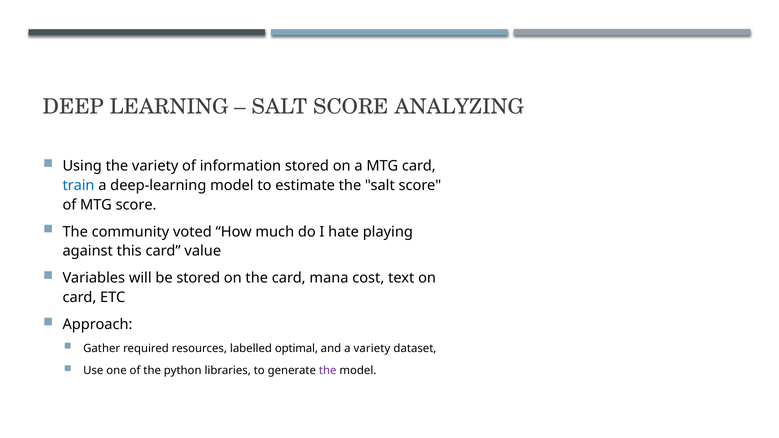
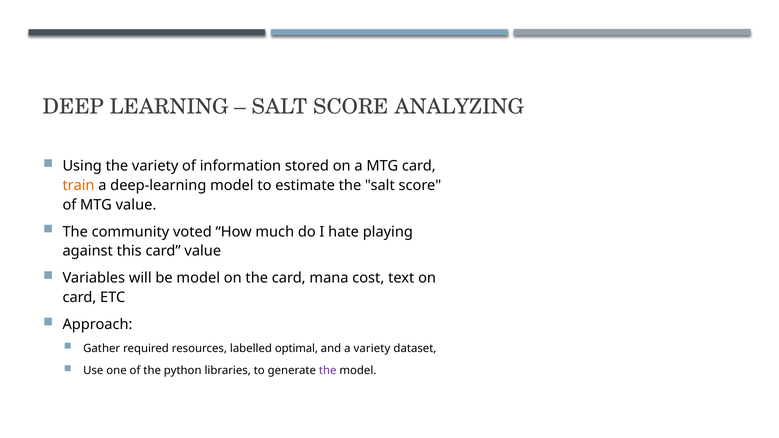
train colour: blue -> orange (79, 185)
MTG score: score -> value (136, 205)
be stored: stored -> model (198, 278)
